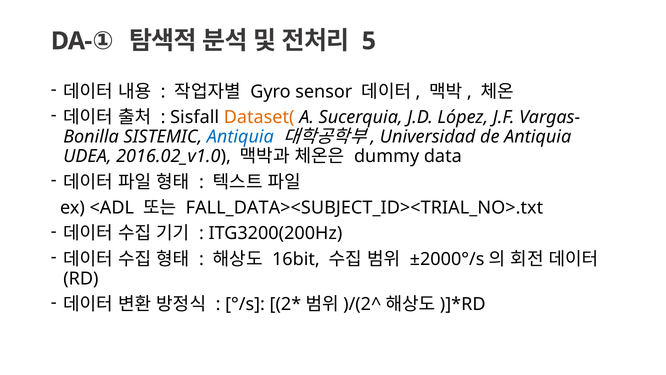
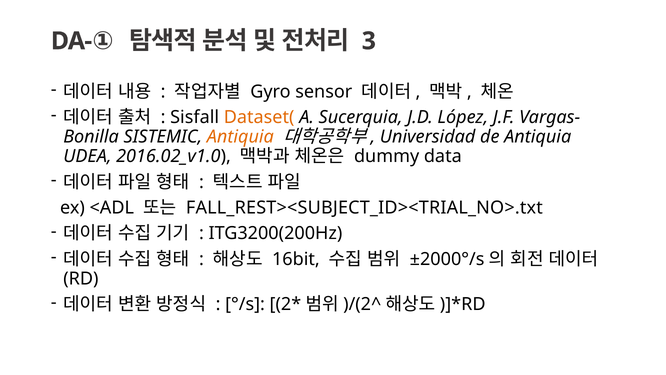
5: 5 -> 3 (369, 41)
Antiquia colour: blue -> orange (240, 137)
FALL_DATA><SUBJECT_ID><TRIAL_NO>.txt: FALL_DATA><SUBJECT_ID><TRIAL_NO>.txt -> FALL_REST><SUBJECT_ID><TRIAL_NO>.txt (364, 208)
